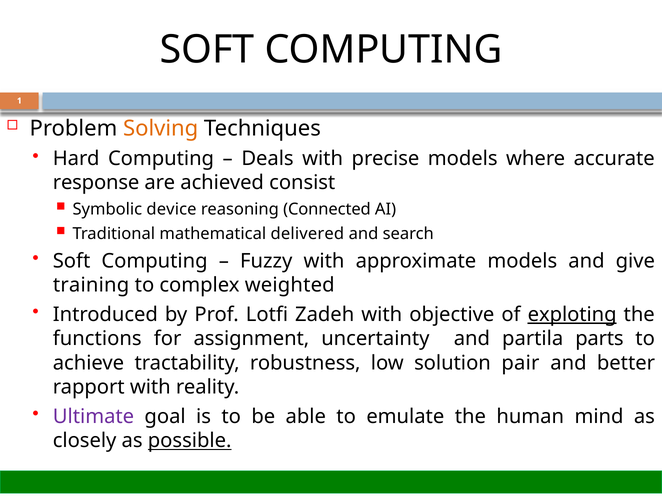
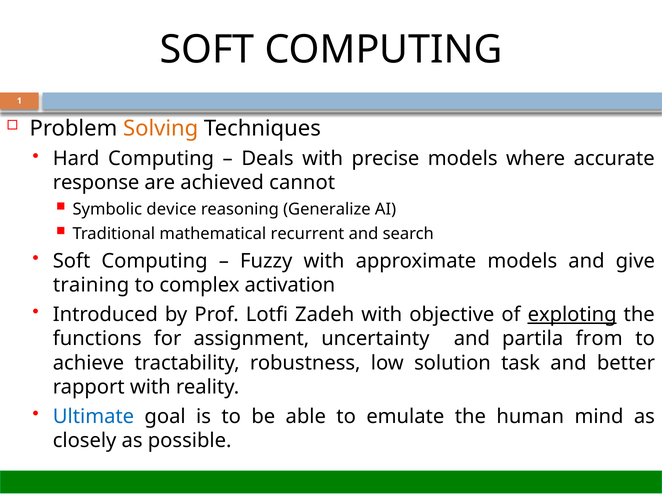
consist: consist -> cannot (302, 183)
Connected: Connected -> Generalize (327, 209)
delivered: delivered -> recurrent (307, 234)
weighted: weighted -> activation (290, 285)
parts: parts -> from (599, 339)
pair: pair -> task (521, 363)
Ultimate colour: purple -> blue (93, 417)
possible underline: present -> none (190, 441)
